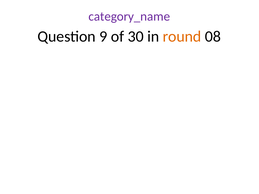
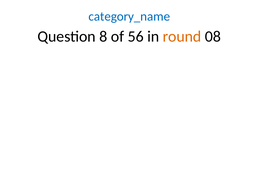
category_name colour: purple -> blue (129, 16)
9: 9 -> 8 (103, 37)
30: 30 -> 56 (136, 37)
